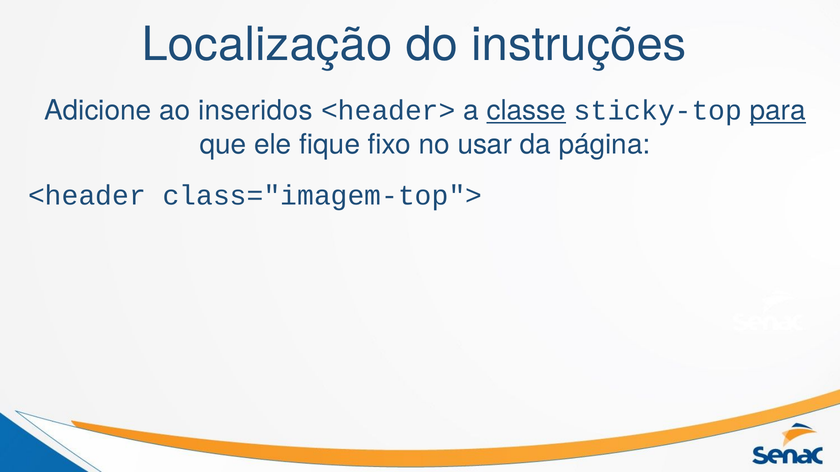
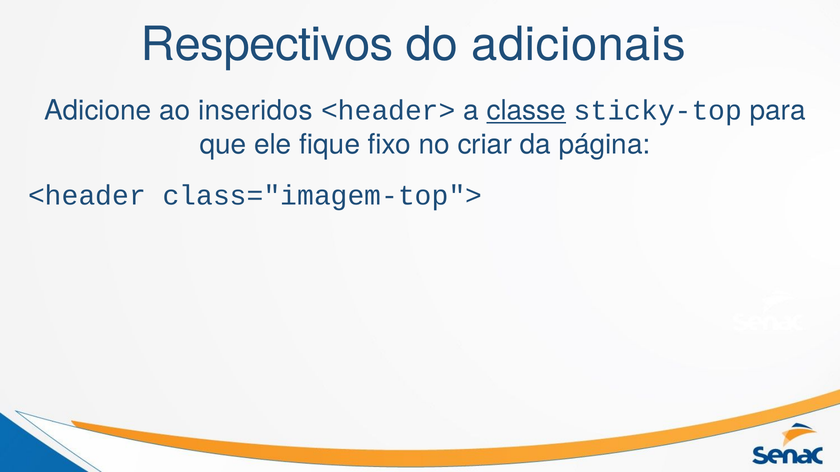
Localização: Localização -> Respectivos (267, 45)
instruções: instruções -> adicionais (579, 45)
para underline: present -> none (778, 111)
usar: usar -> criar (485, 145)
